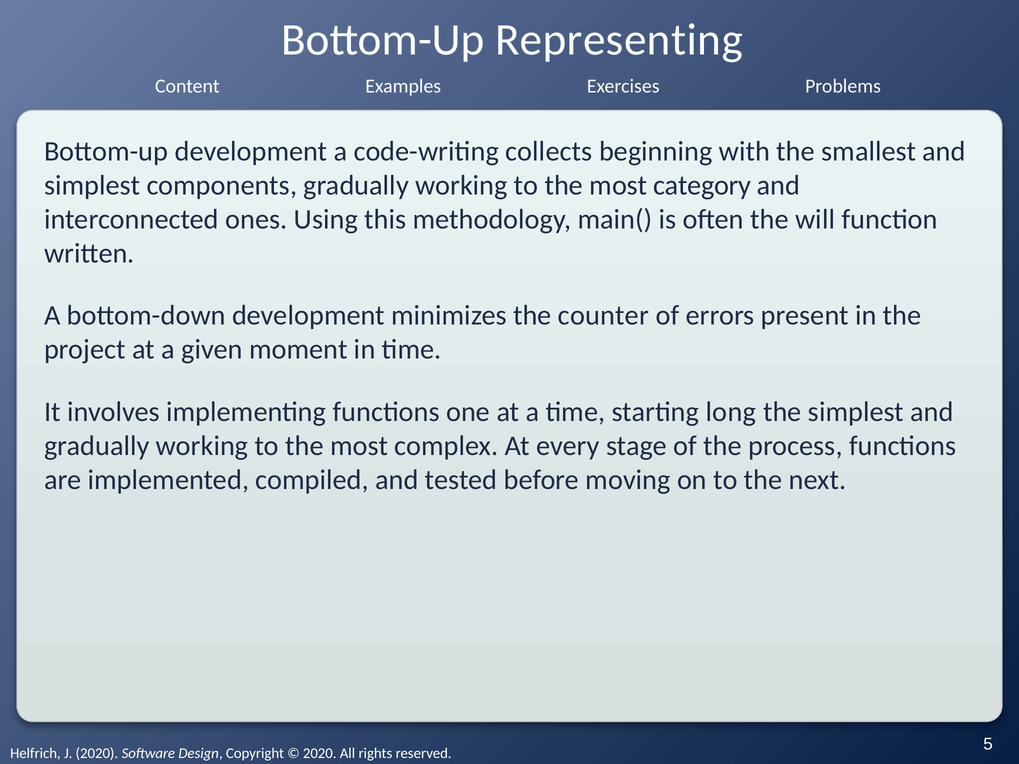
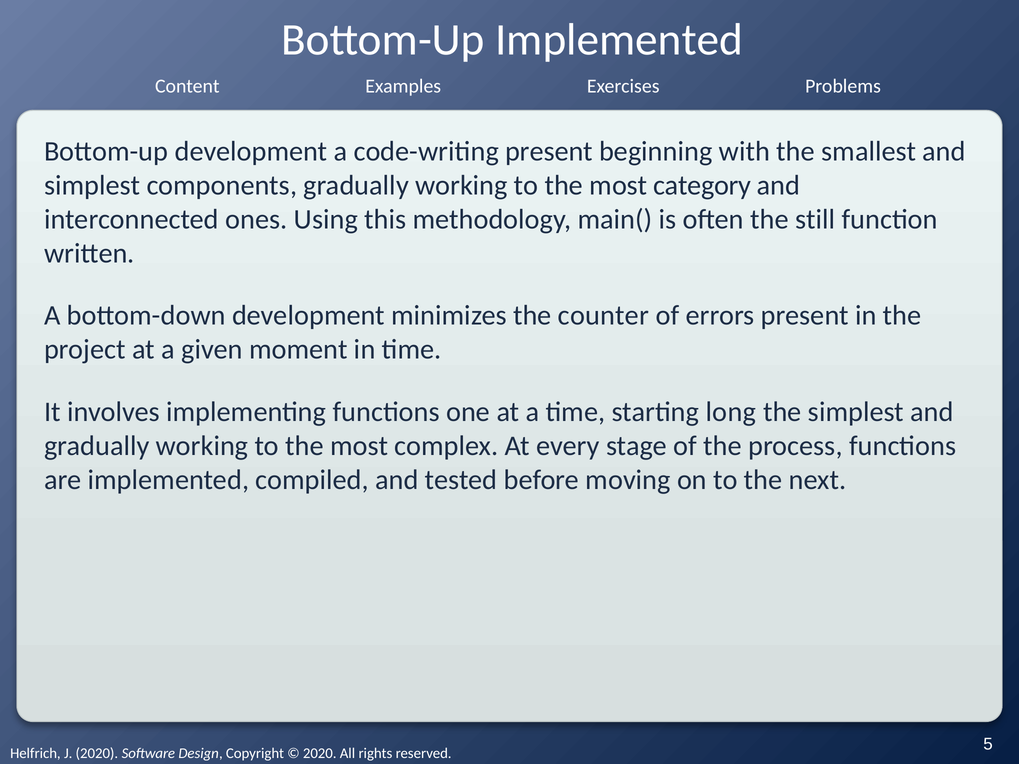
Bottom-Up Representing: Representing -> Implemented (619, 40)
code-writing collects: collects -> present (549, 151)
will: will -> still (815, 219)
